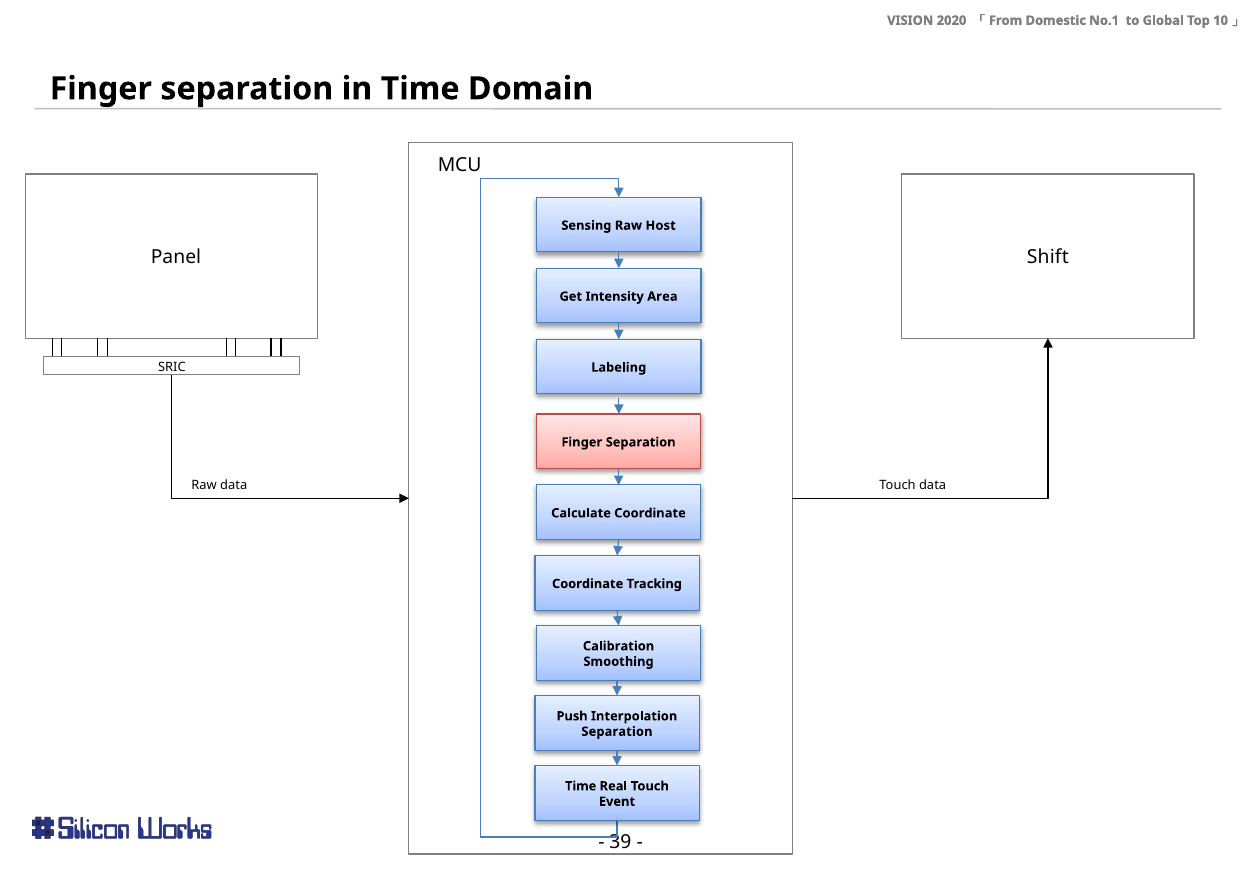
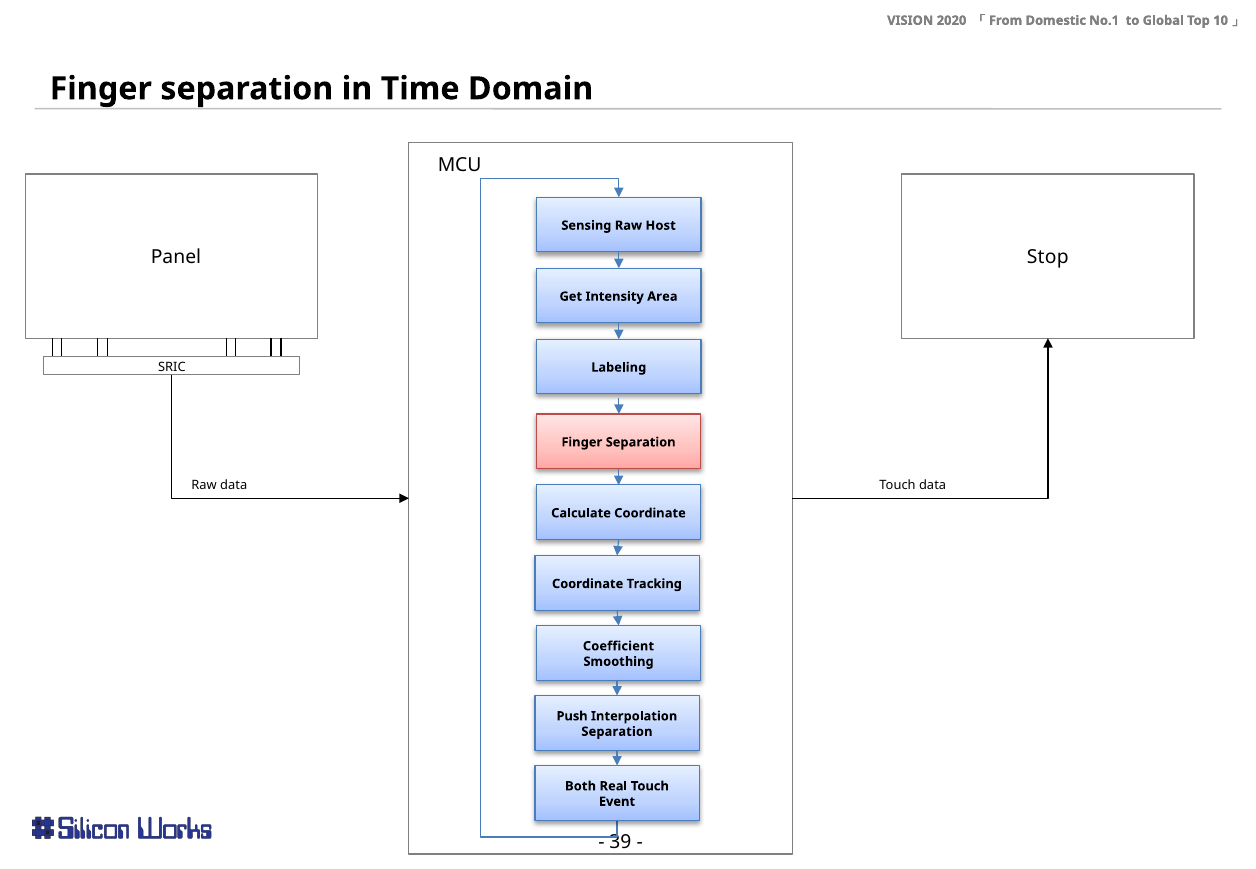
Shift: Shift -> Stop (1048, 257)
Calibration: Calibration -> Coefficient (618, 647)
Time: Time -> Both (581, 787)
